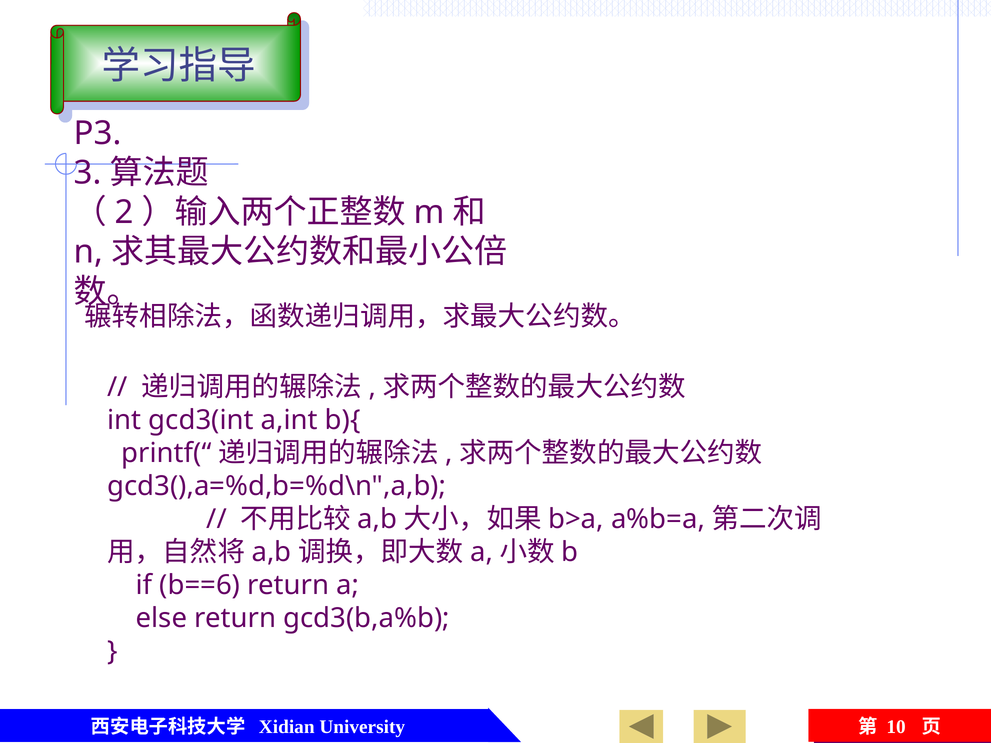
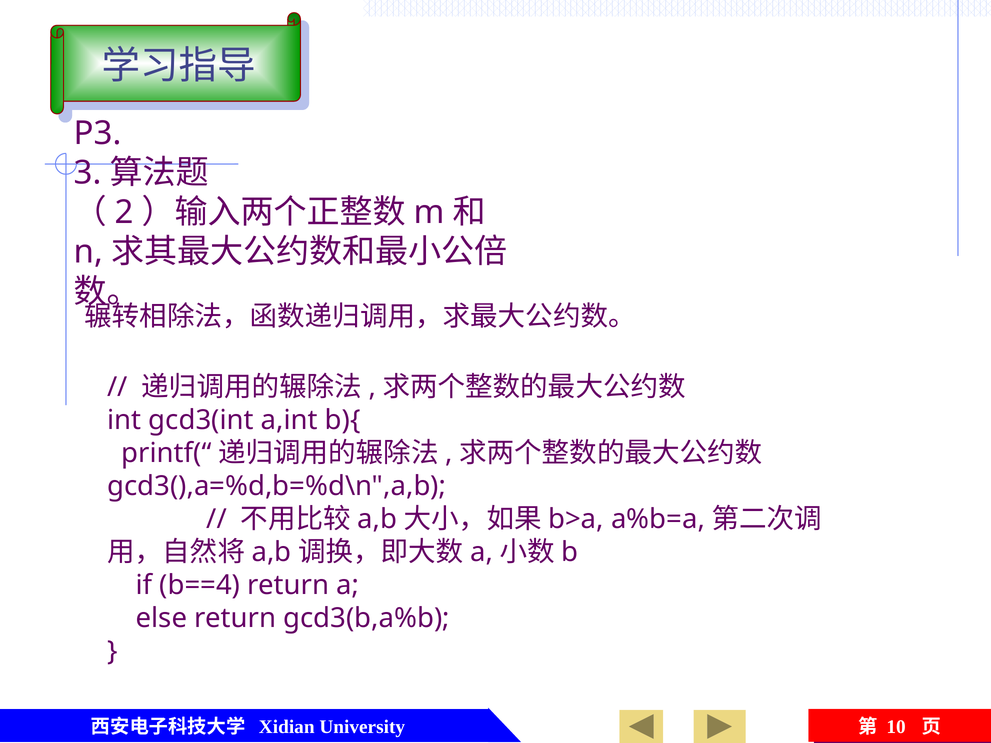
b==6: b==6 -> b==4 (200, 585)
